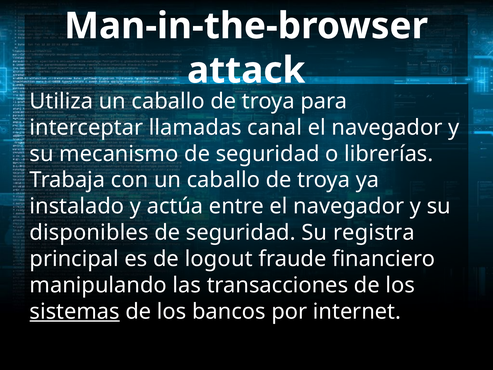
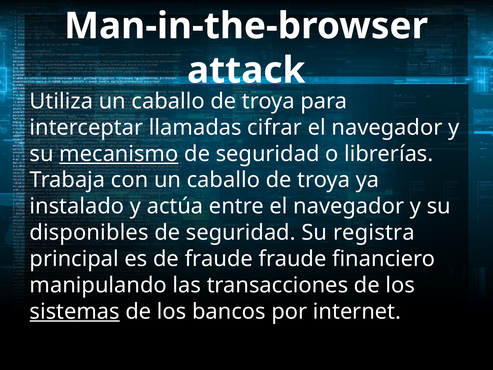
canal: canal -> cifrar (275, 127)
mecanismo underline: none -> present (119, 154)
de logout: logout -> fraude (219, 259)
